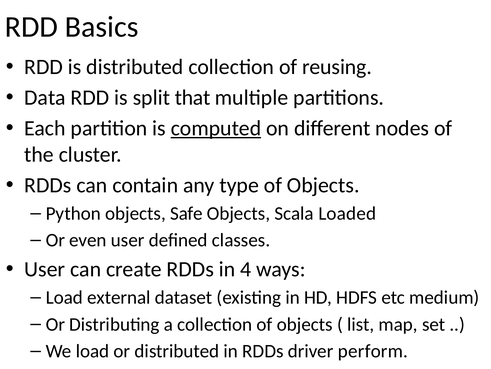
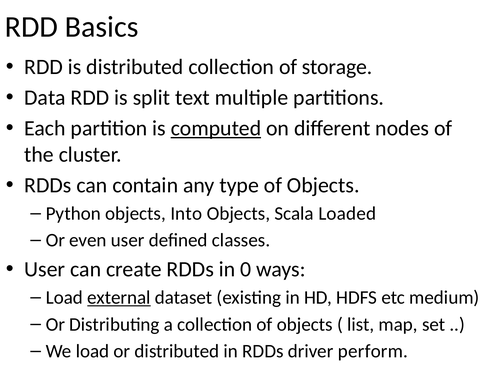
reusing: reusing -> storage (337, 67)
that: that -> text (192, 98)
Safe: Safe -> Into (186, 213)
4: 4 -> 0 (246, 269)
external underline: none -> present (119, 297)
